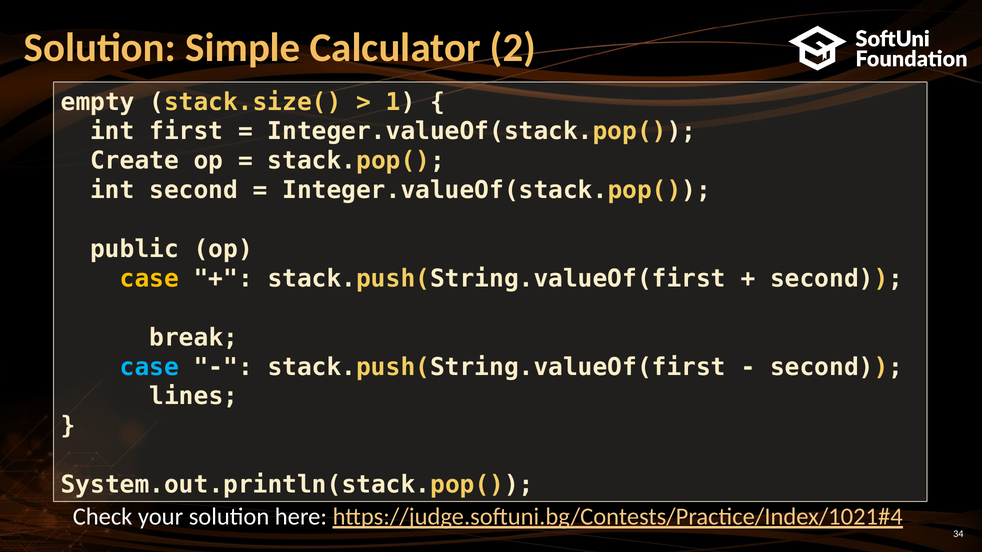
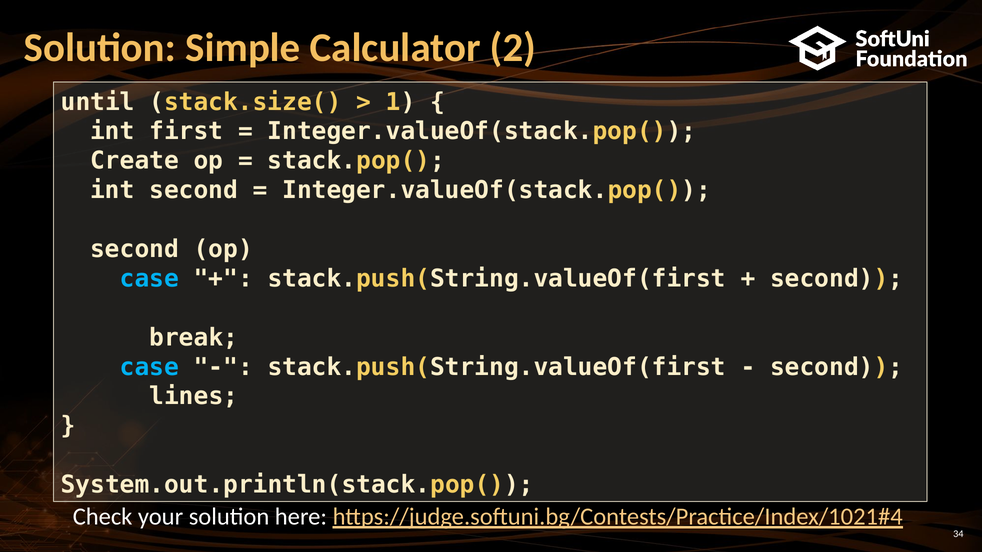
empty: empty -> until (98, 102)
public: public -> second (135, 249)
case colour: yellow -> light blue (149, 279)
